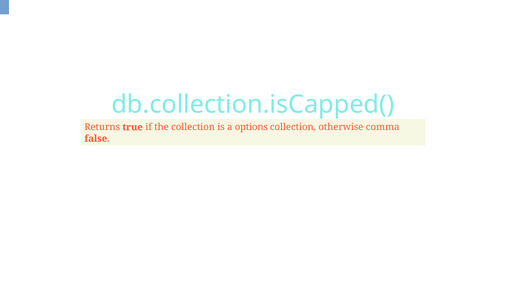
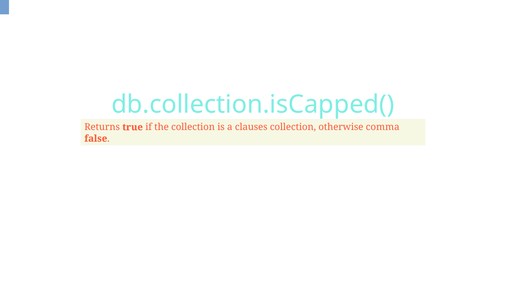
options: options -> clauses (251, 127)
